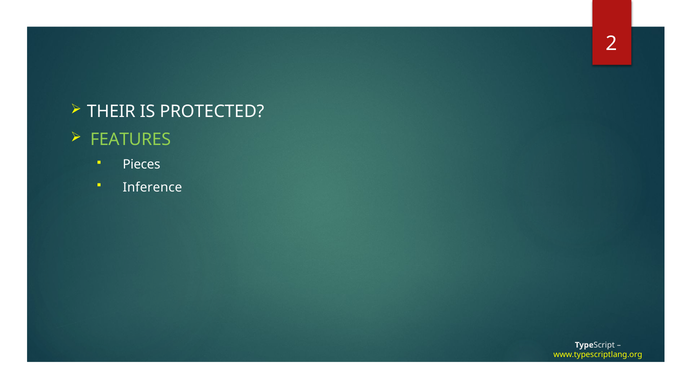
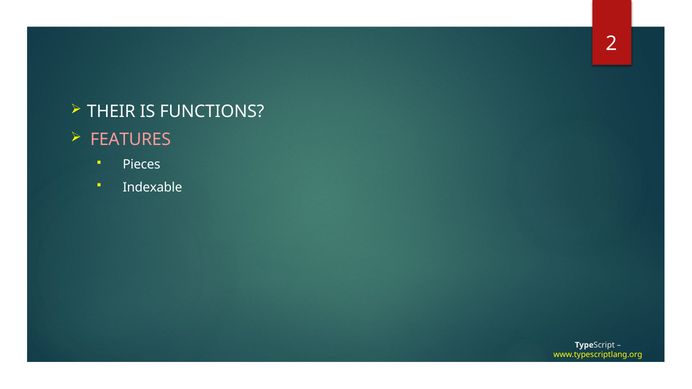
PROTECTED: PROTECTED -> FUNCTIONS (212, 112)
FEATURES colour: light green -> pink (131, 140)
Inference: Inference -> Indexable (152, 187)
